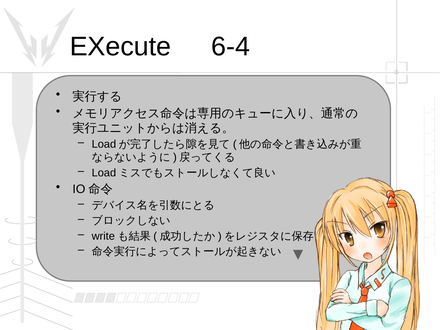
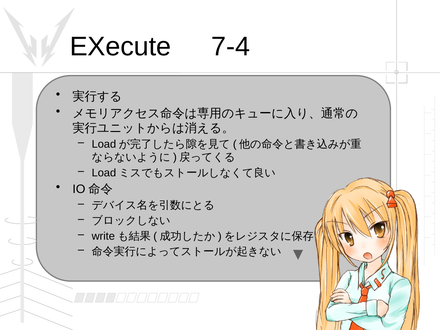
6-4: 6-4 -> 7-4 (231, 47)
